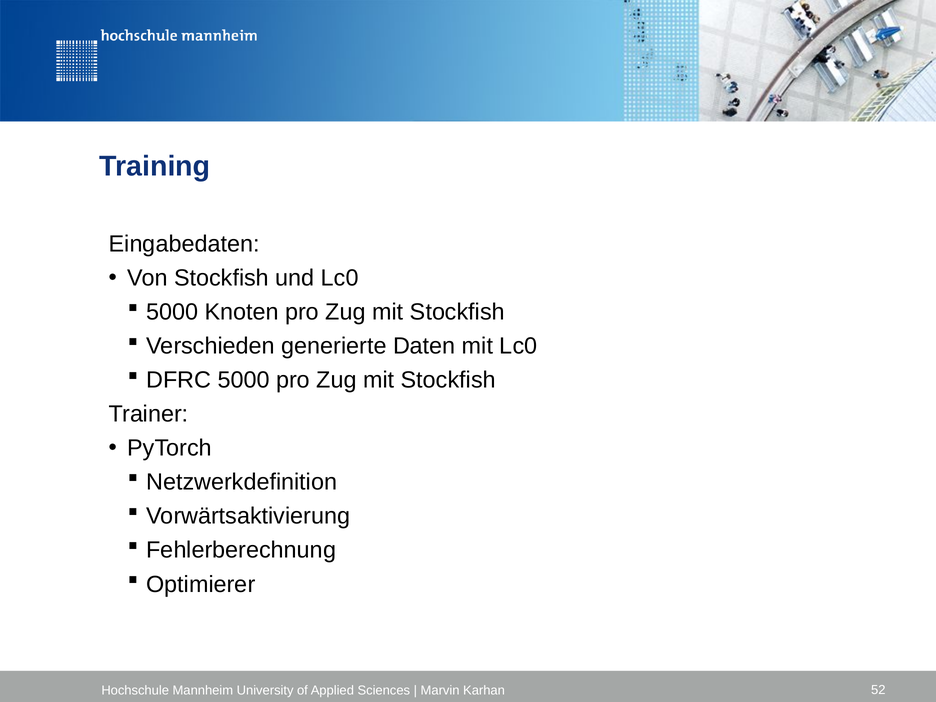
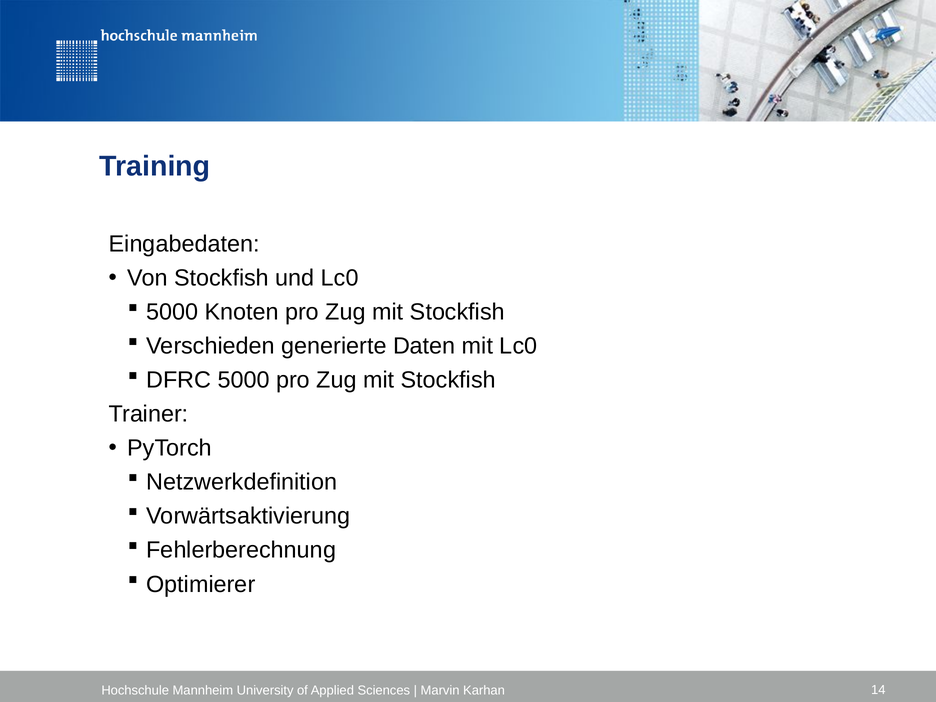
52: 52 -> 14 (878, 690)
